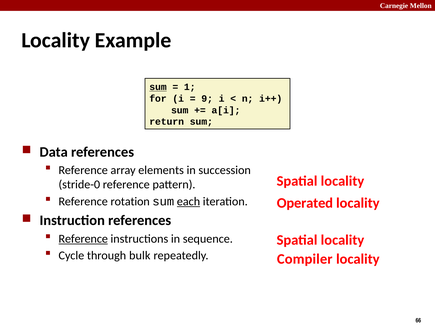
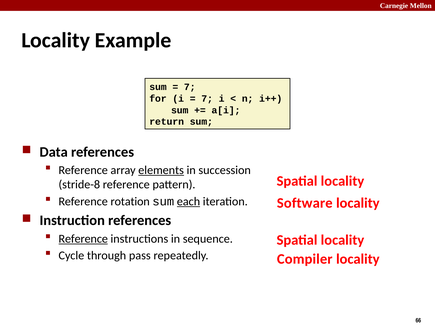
sum underline: present -> none (158, 87)
1: 1 -> 7 (190, 87)
9: 9 -> 7 (207, 99)
elements underline: none -> present (161, 170)
stride-0: stride-0 -> stride-8 (79, 185)
Operated: Operated -> Software (305, 203)
bulk: bulk -> pass (140, 256)
